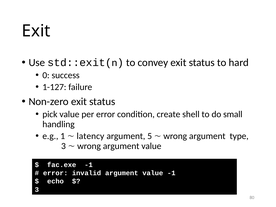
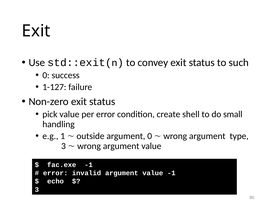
hard: hard -> such (239, 63)
latency: latency -> outside (90, 136)
argument 5: 5 -> 0 (150, 136)
